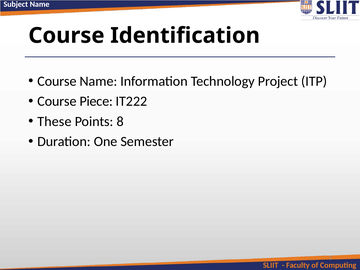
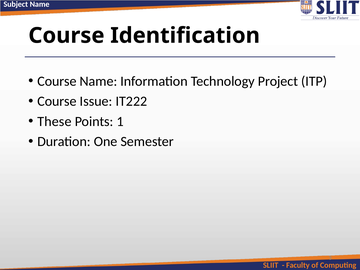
Piece: Piece -> Issue (96, 101)
8: 8 -> 1 (120, 121)
